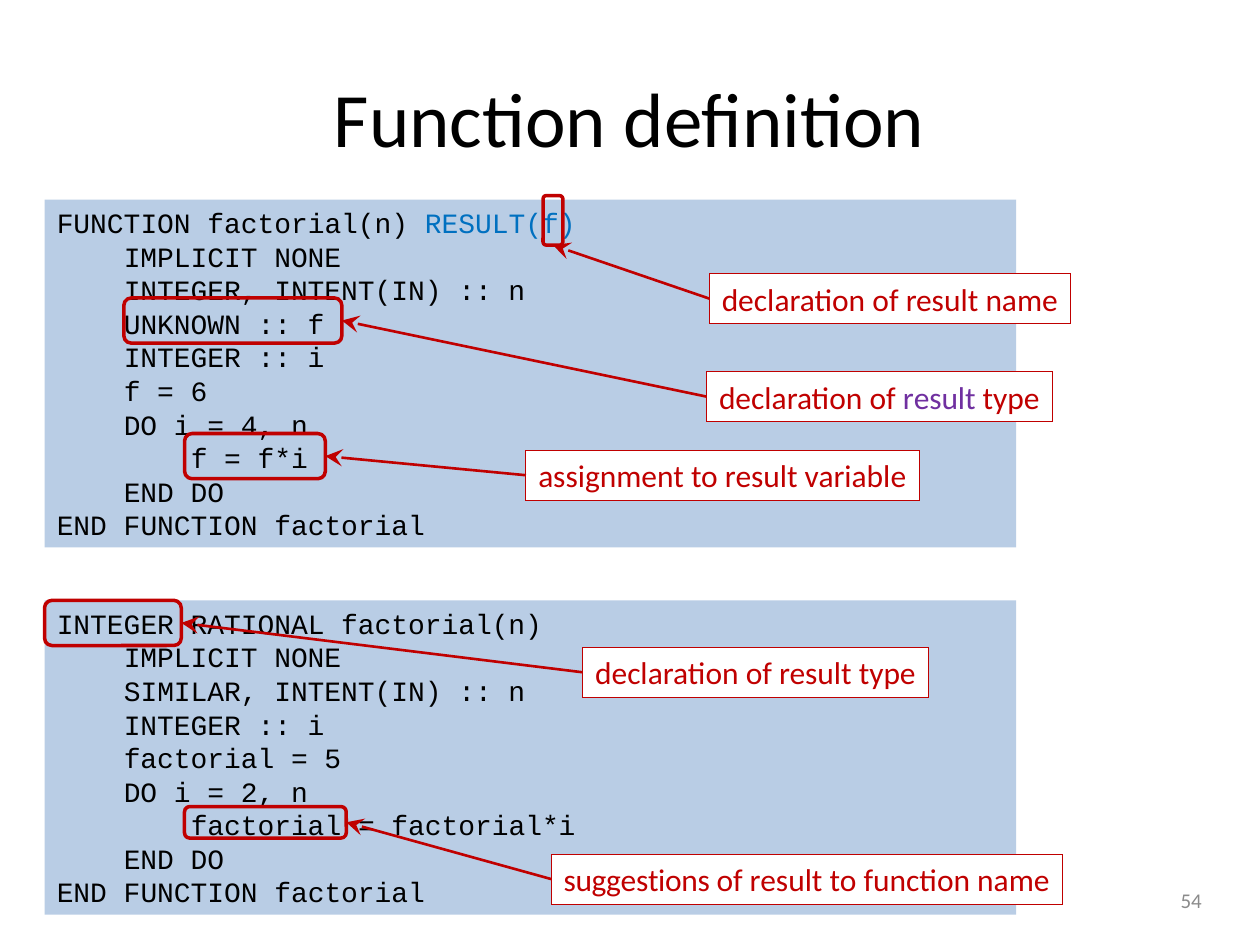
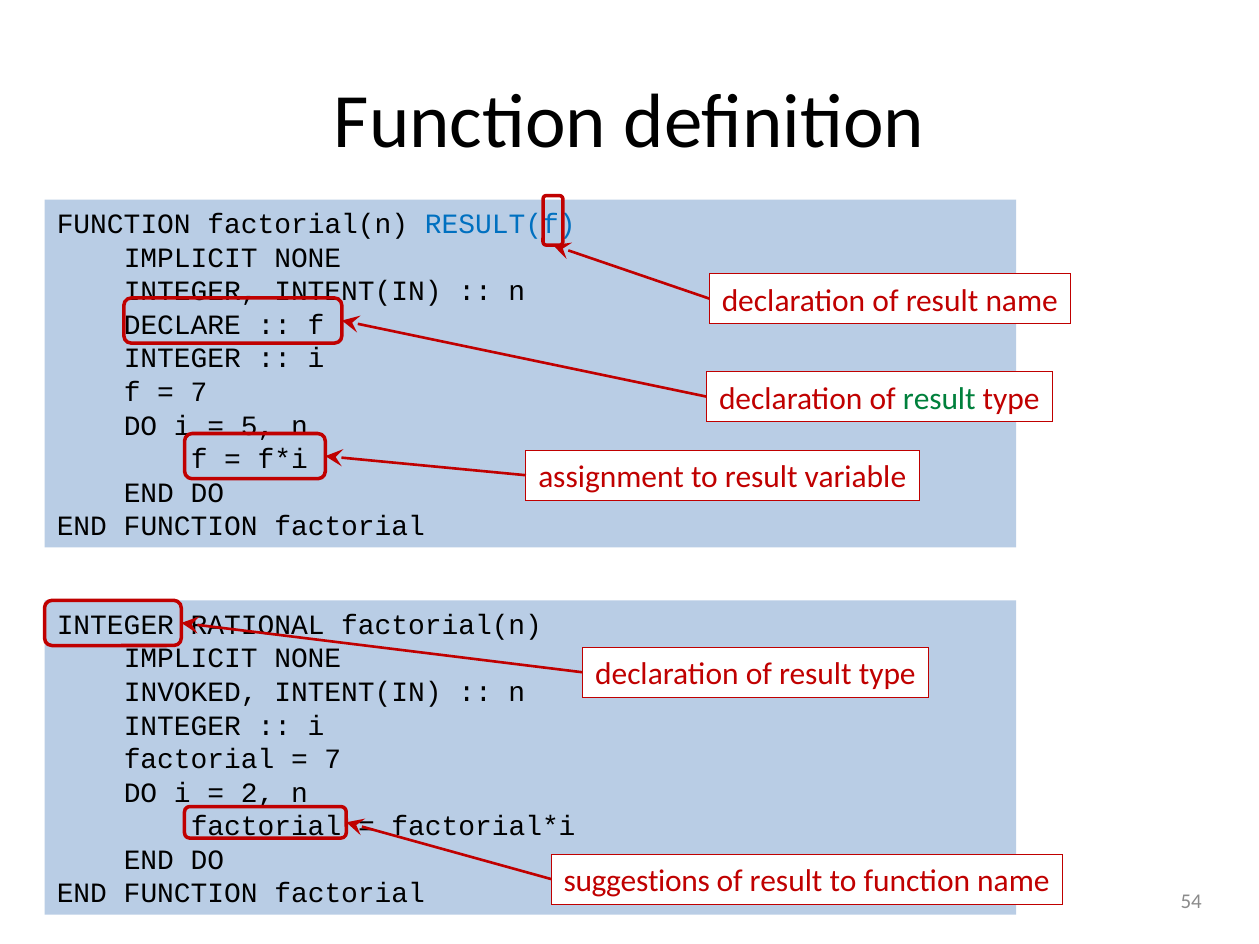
UNKNOWN: UNKNOWN -> DECLARE (182, 325)
6: 6 -> 7 (199, 392)
result colour: purple -> green (939, 399)
4: 4 -> 5 (258, 426)
SIMILAR: SIMILAR -> INVOKED (191, 692)
5: 5 -> 7 (333, 760)
